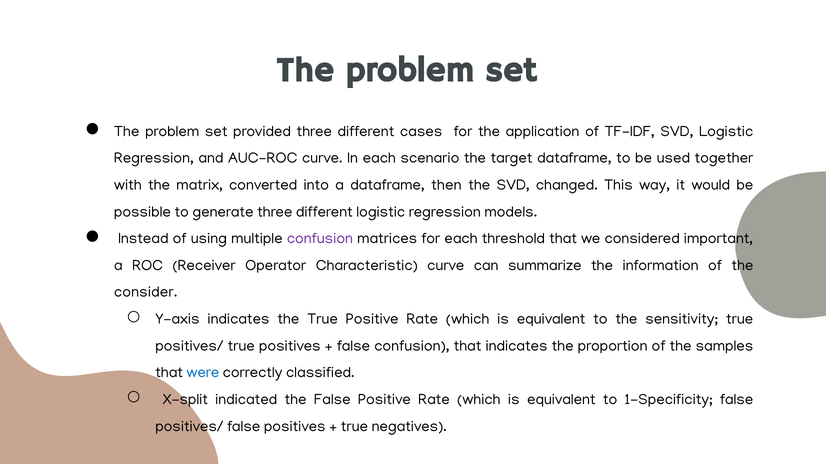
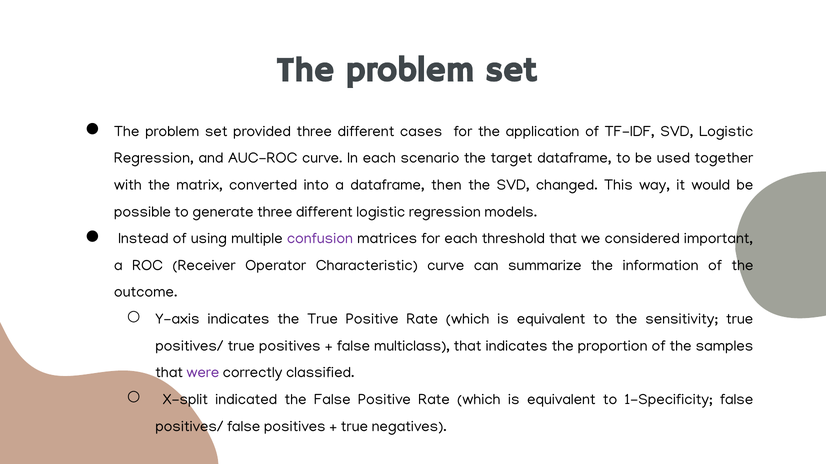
consider: consider -> outcome (146, 292)
false confusion: confusion -> multiclass (412, 346)
were colour: blue -> purple (203, 373)
